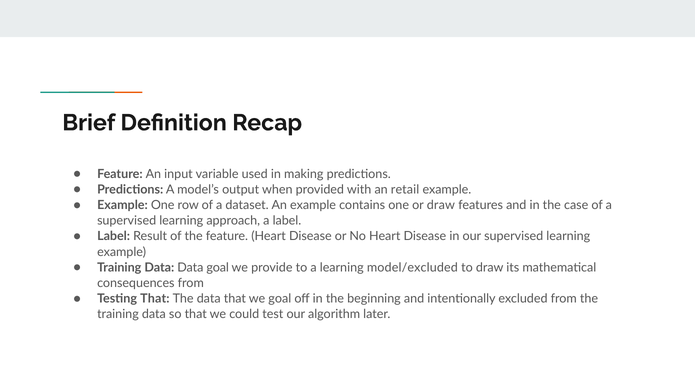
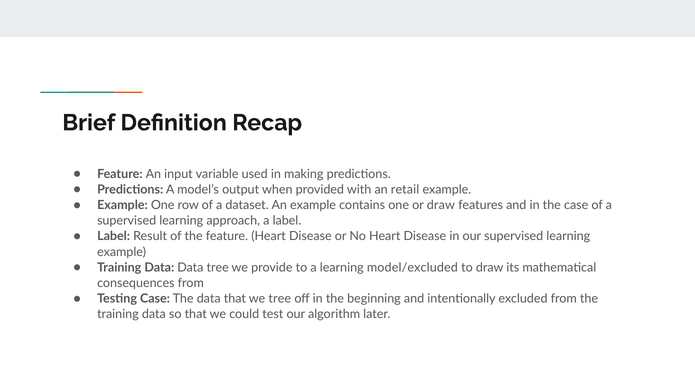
Data goal: goal -> tree (218, 267)
Testing That: That -> Case (155, 299)
we goal: goal -> tree (280, 299)
